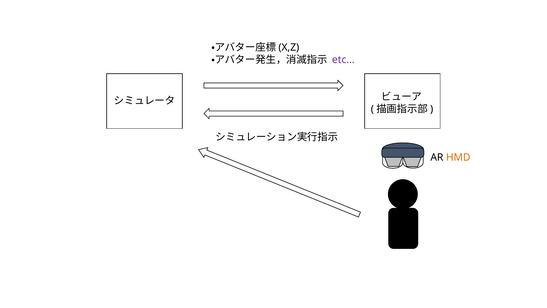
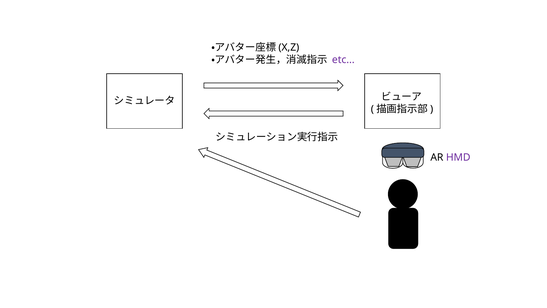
HMD colour: orange -> purple (458, 157)
